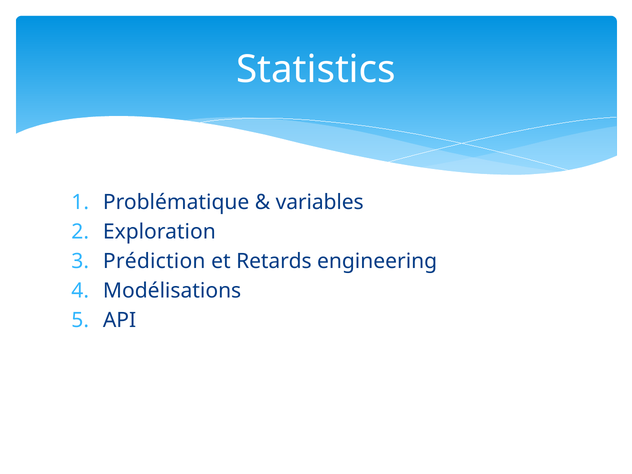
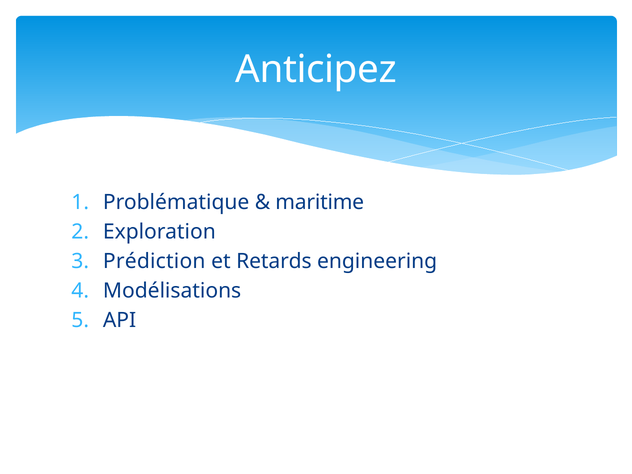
Statistics: Statistics -> Anticipez (316, 69)
variables: variables -> maritime (320, 202)
